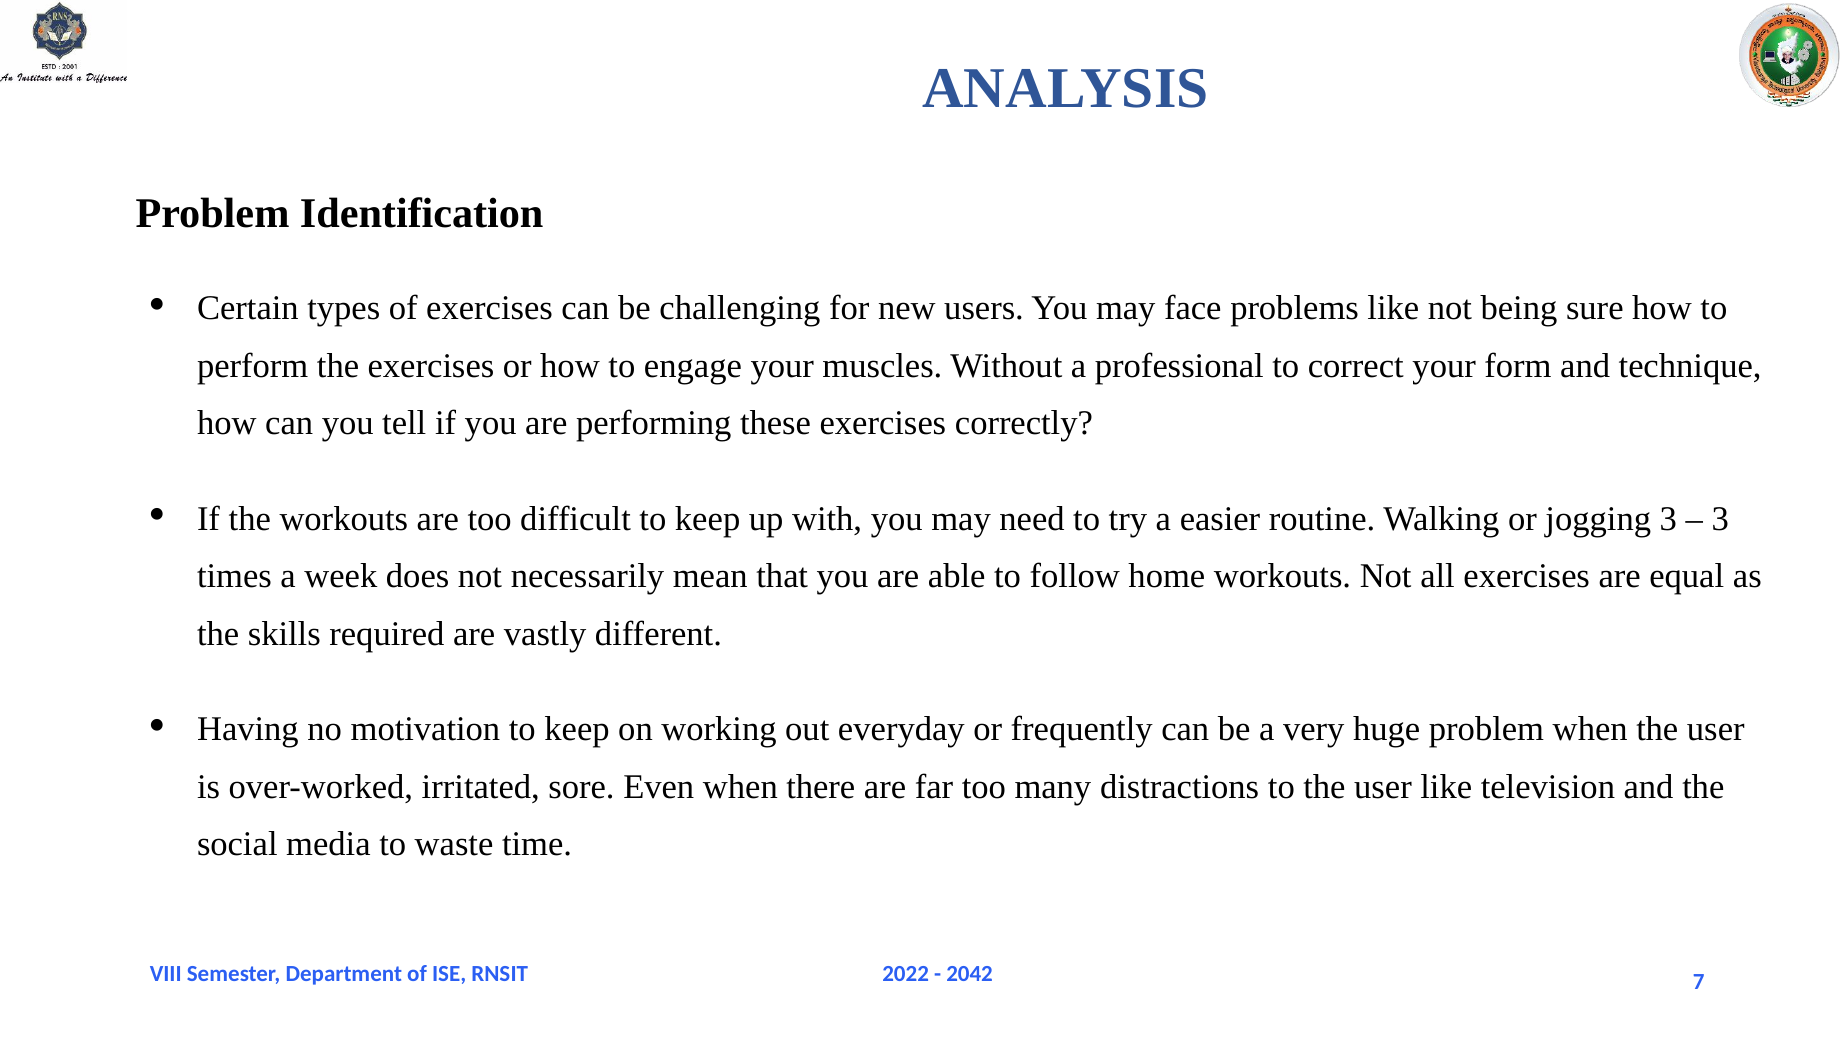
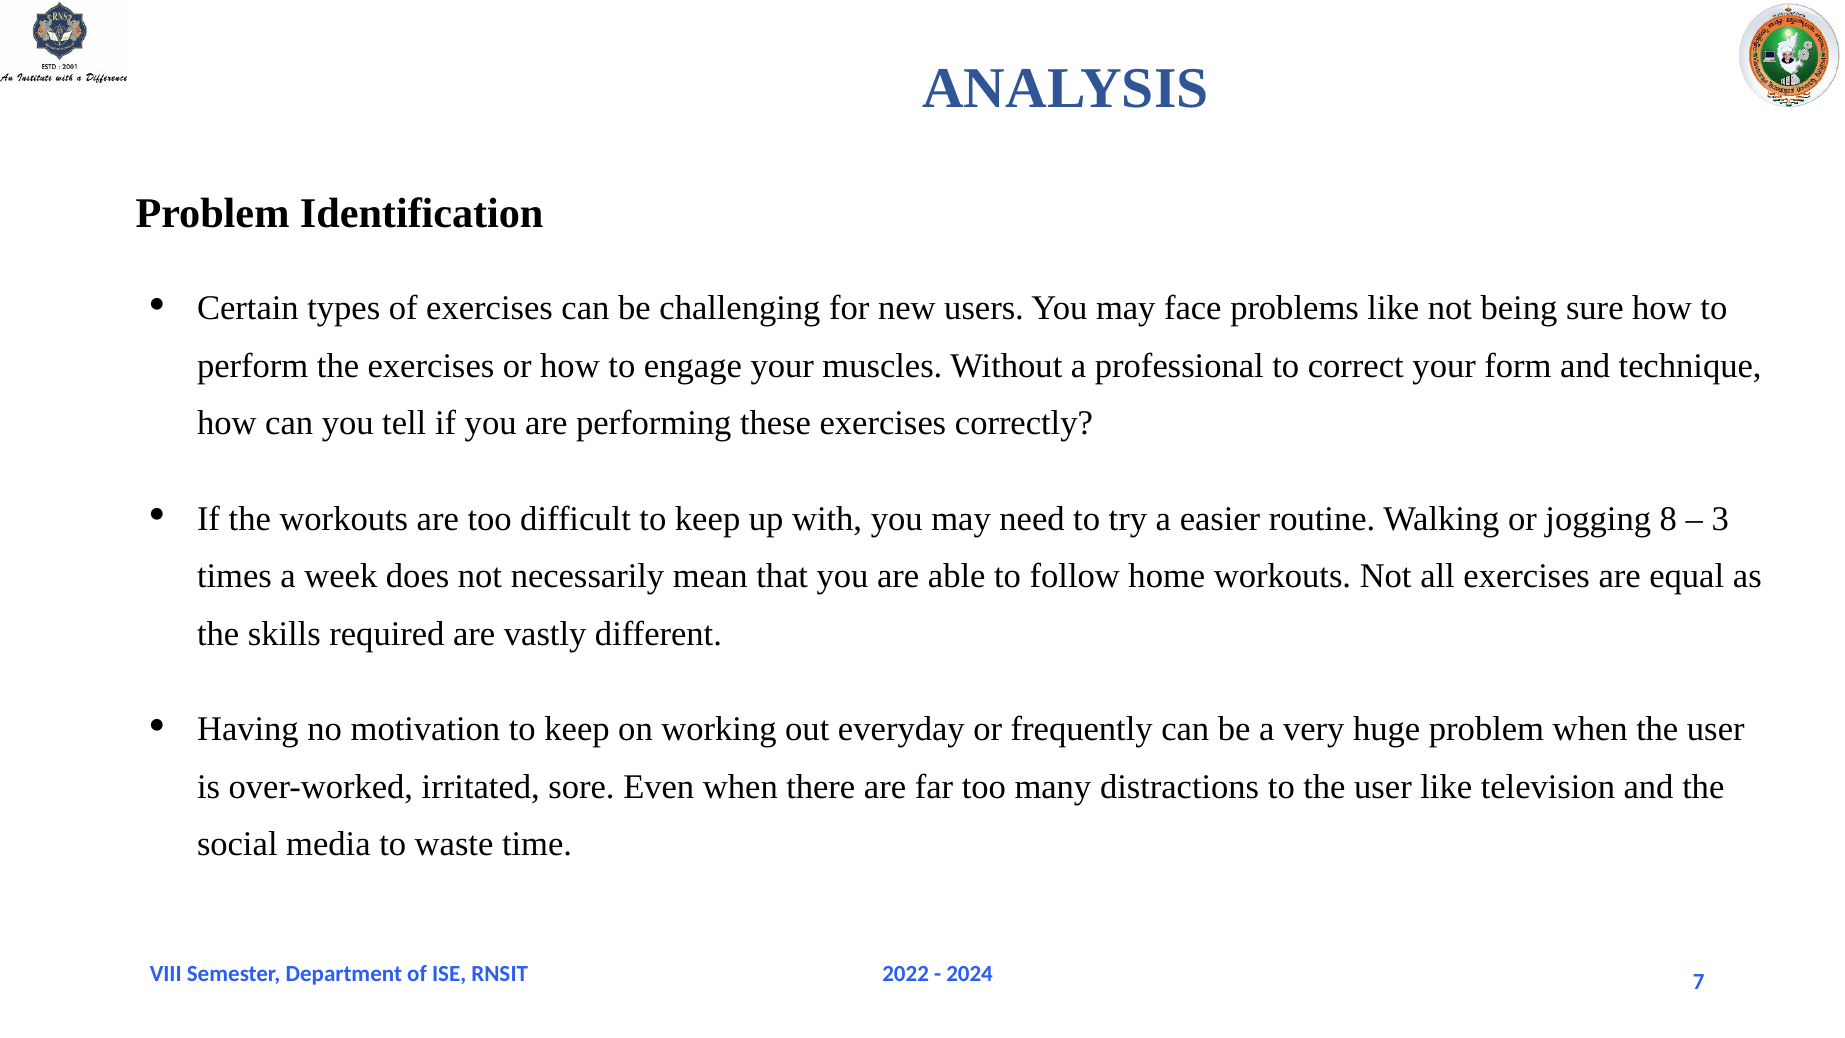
jogging 3: 3 -> 8 (1668, 519)
2042: 2042 -> 2024 (970, 973)
